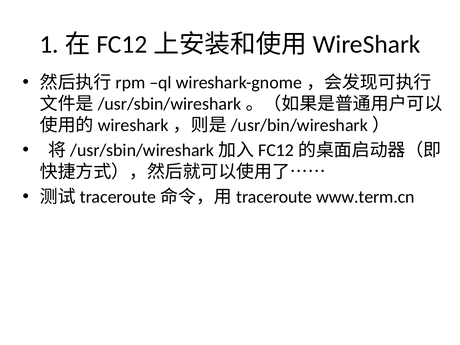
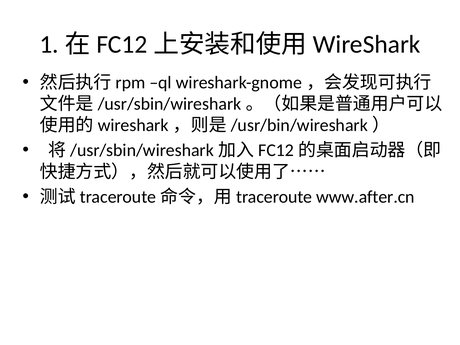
www.term.cn: www.term.cn -> www.after.cn (365, 197)
